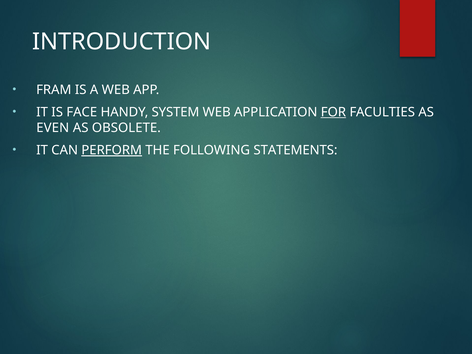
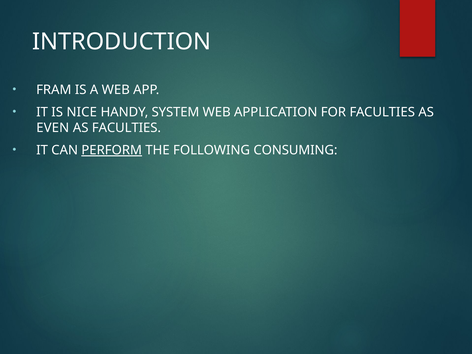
FACE: FACE -> NICE (82, 112)
FOR underline: present -> none (333, 112)
AS OBSOLETE: OBSOLETE -> FACULTIES (126, 128)
STATEMENTS: STATEMENTS -> CONSUMING (295, 150)
